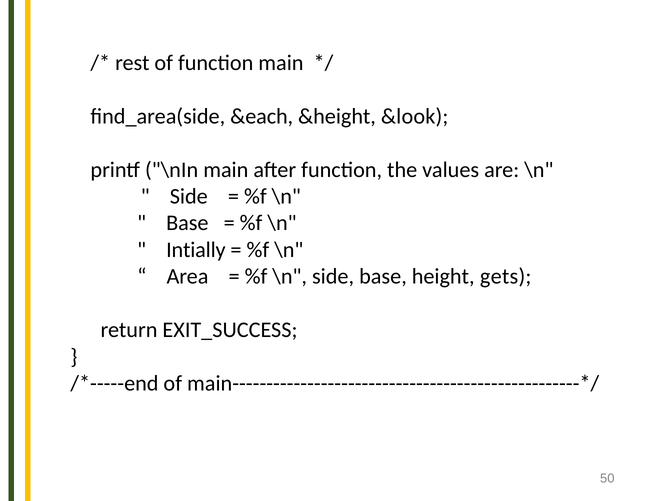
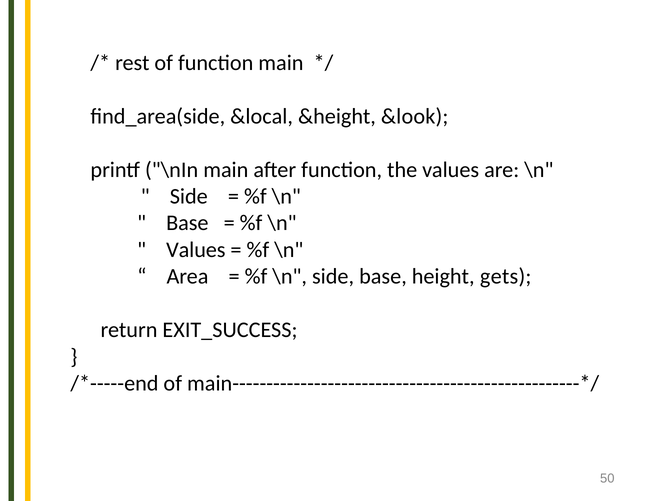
&each: &each -> &local (262, 116)
Intially: Intially -> Values (196, 249)
